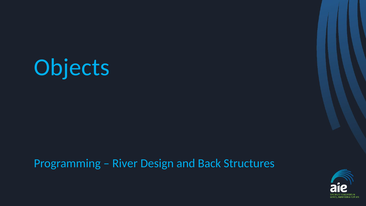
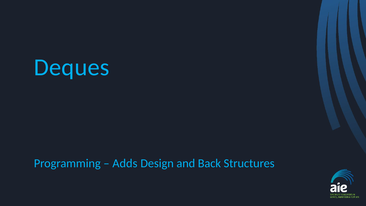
Objects: Objects -> Deques (72, 67)
River: River -> Adds (125, 163)
